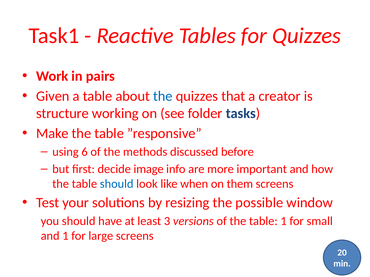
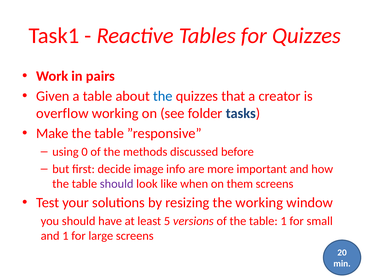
structure: structure -> overflow (62, 114)
6: 6 -> 0 (85, 152)
should colour: blue -> purple (117, 184)
the possible: possible -> working (259, 203)
3: 3 -> 5 (167, 221)
